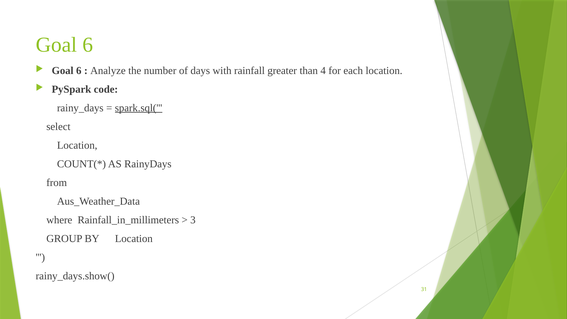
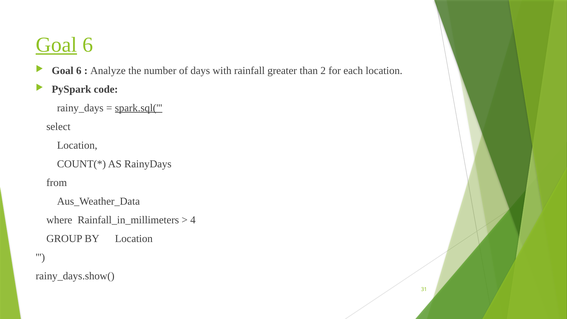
Goal underline: none -> present (56, 45)
4: 4 -> 2 (323, 71)
3: 3 -> 4 (193, 220)
